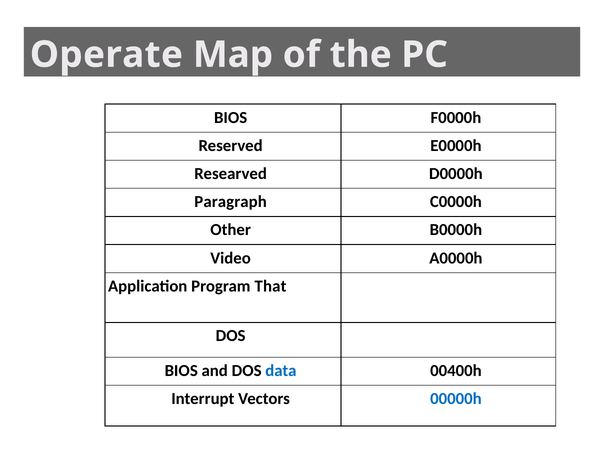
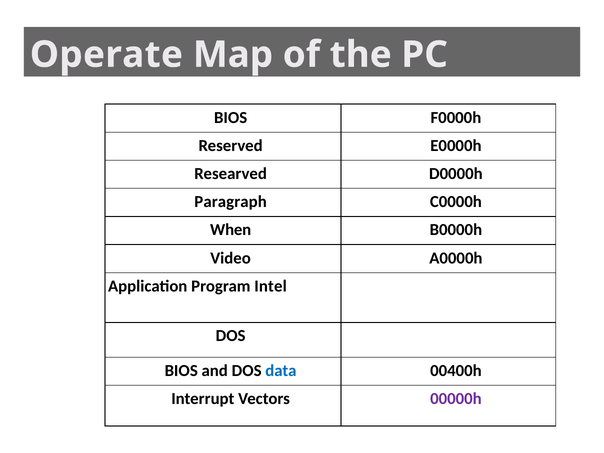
Other: Other -> When (231, 230)
That: That -> Intel (271, 286)
00000h colour: blue -> purple (456, 399)
